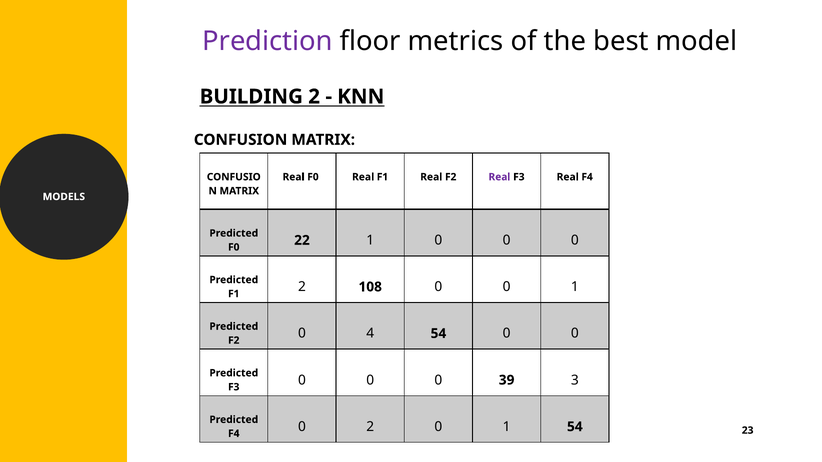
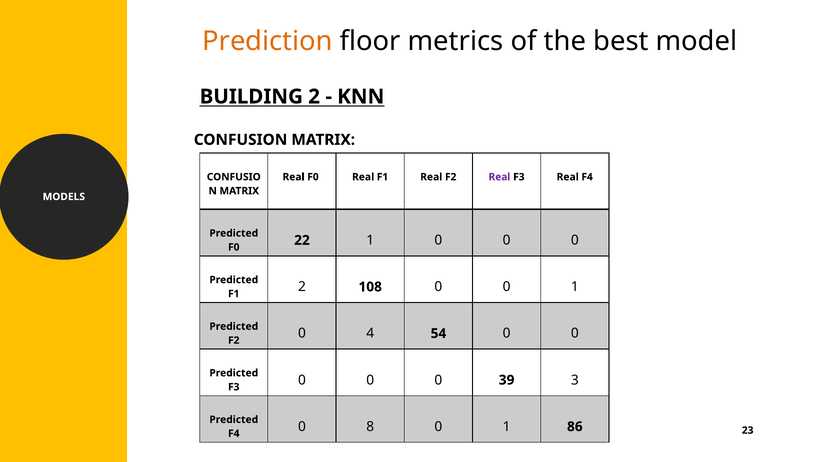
Prediction colour: purple -> orange (268, 41)
0 2: 2 -> 8 (370, 427)
1 54: 54 -> 86 (575, 427)
